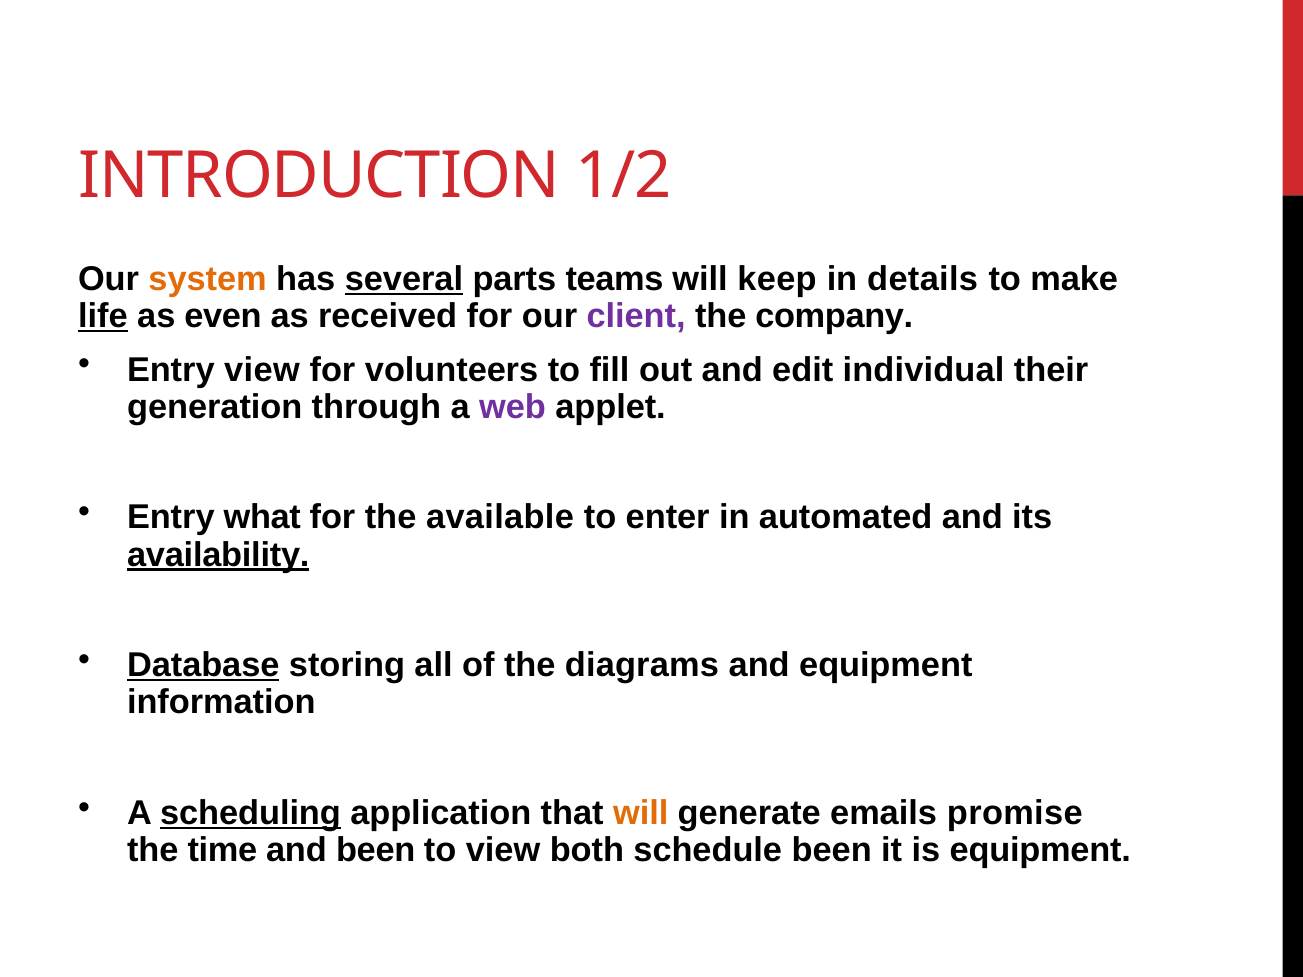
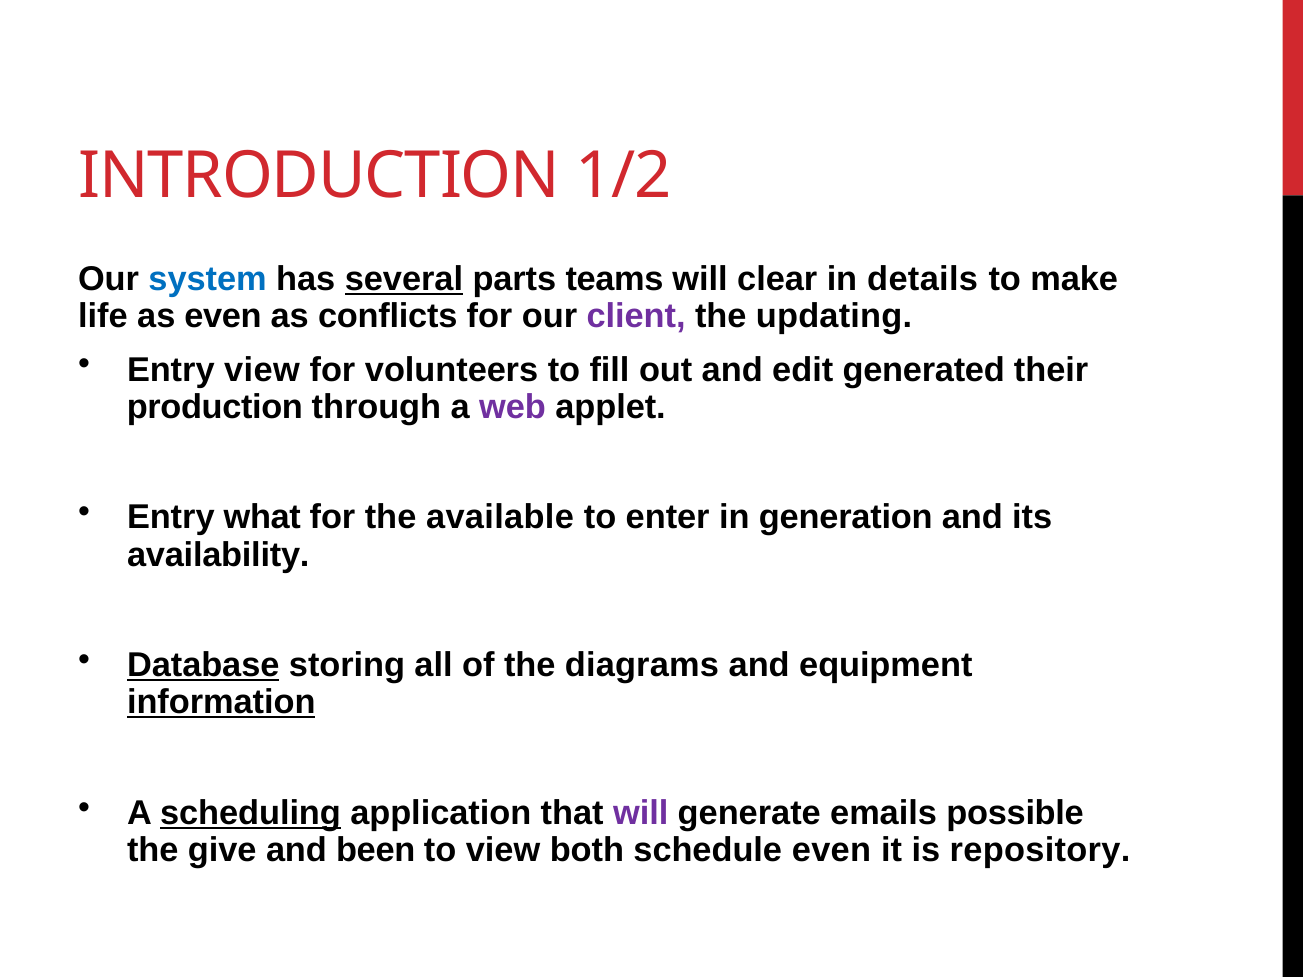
system colour: orange -> blue (208, 279)
keep: keep -> clear (777, 279)
life underline: present -> none (103, 316)
received: received -> conflicts (388, 316)
company: company -> updating (834, 316)
individual: individual -> generated (924, 370)
generation: generation -> production (215, 407)
automated: automated -> generation (846, 518)
availability underline: present -> none (218, 555)
information underline: none -> present (221, 703)
will colour: orange -> purple (641, 814)
promise: promise -> possible (1015, 814)
time: time -> give (222, 851)
schedule been: been -> even (831, 851)
is equipment: equipment -> repository (1040, 851)
